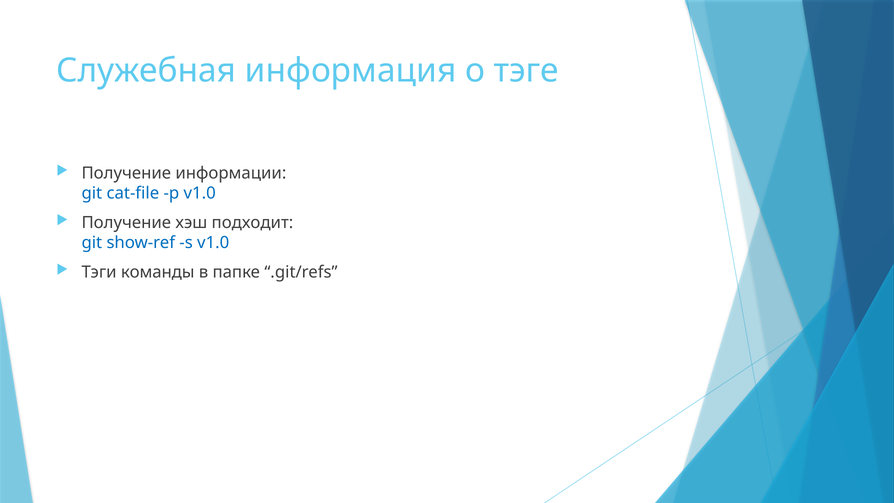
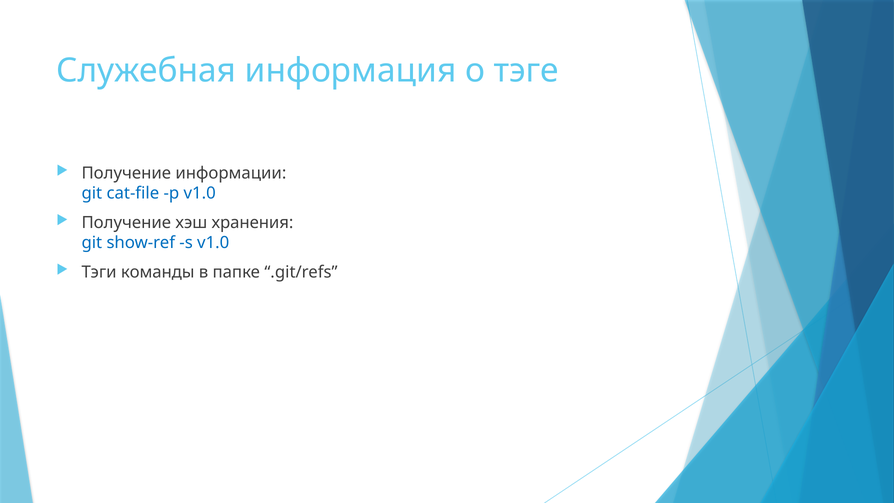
подходит: подходит -> хранения (253, 223)
